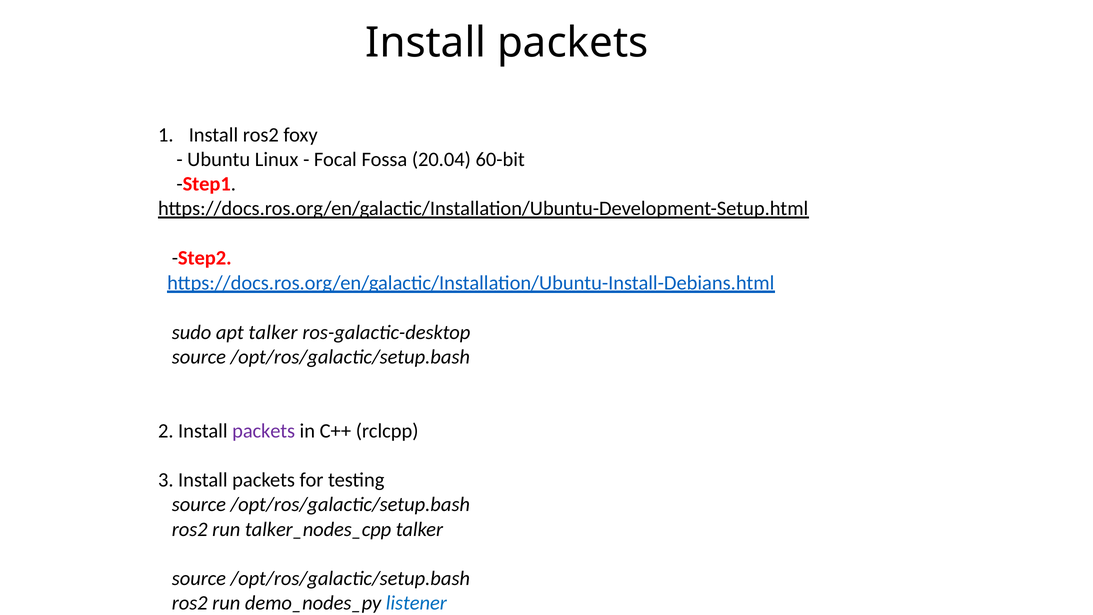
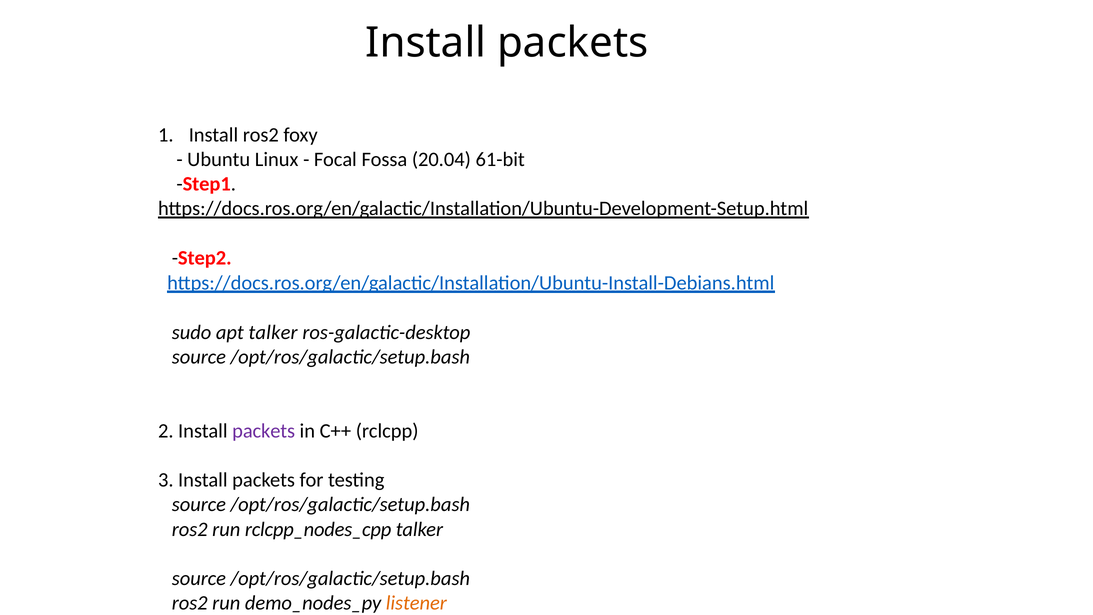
60-bit: 60-bit -> 61-bit (500, 159)
talker_nodes_cpp: talker_nodes_cpp -> rclcpp_nodes_cpp (318, 529)
listener colour: blue -> orange (416, 603)
